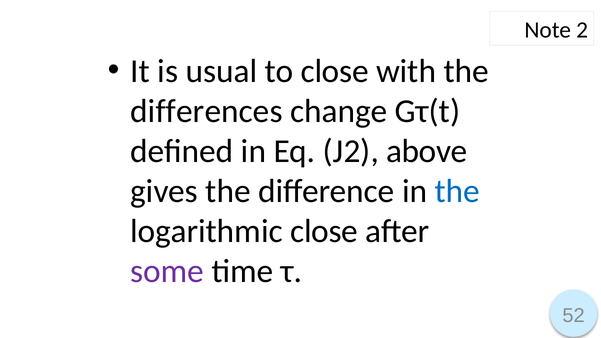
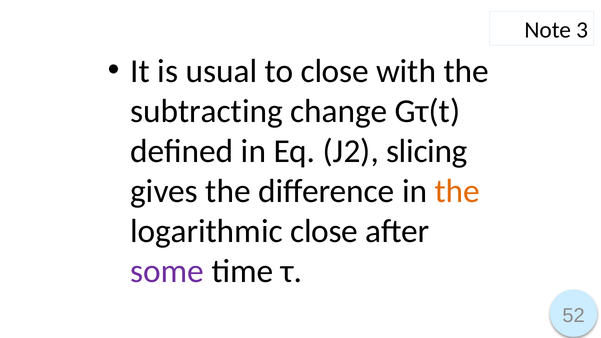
2: 2 -> 3 (582, 30)
differences: differences -> subtracting (207, 111)
above: above -> slicing (427, 151)
the colour: blue -> orange (457, 191)
